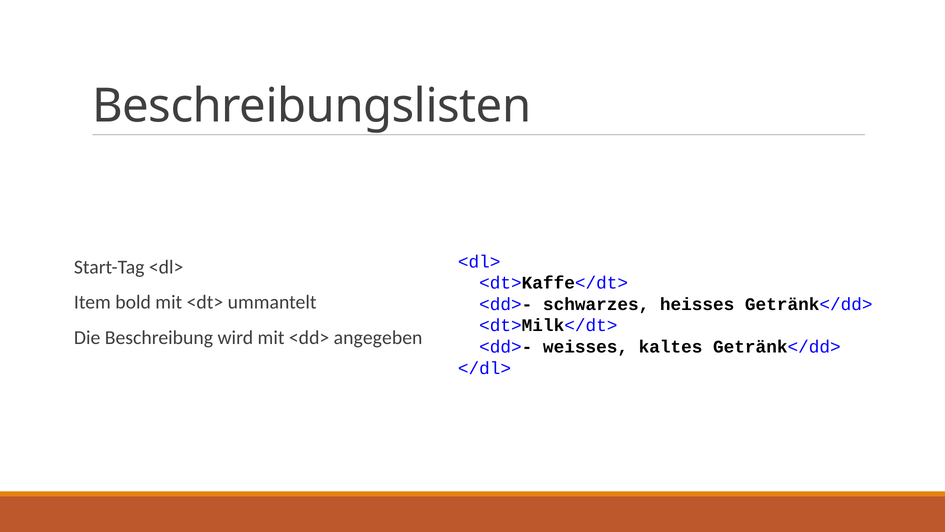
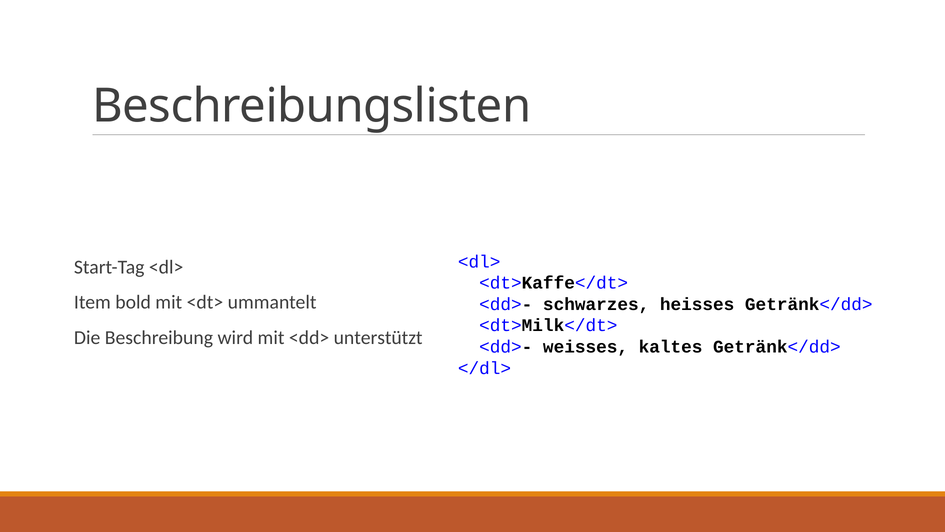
angegeben: angegeben -> unterstützt (378, 337)
